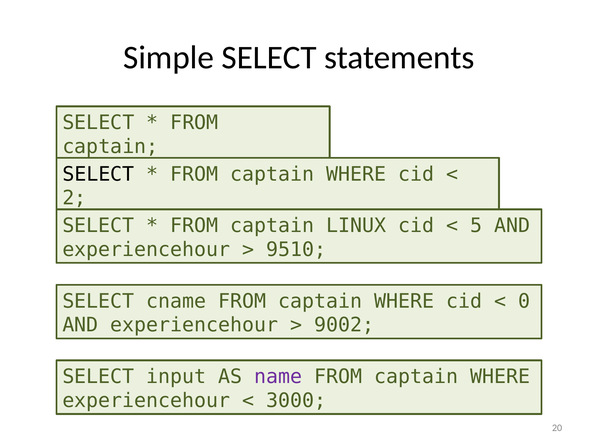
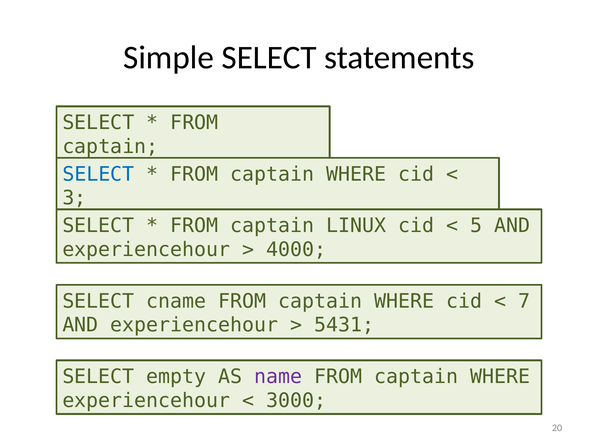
SELECT colour: black -> blue (98, 174)
2: 2 -> 3 (74, 198)
9510: 9510 -> 4000 (296, 250)
0: 0 -> 7 (524, 301)
9002: 9002 -> 5431 (344, 325)
input: input -> empty (176, 377)
